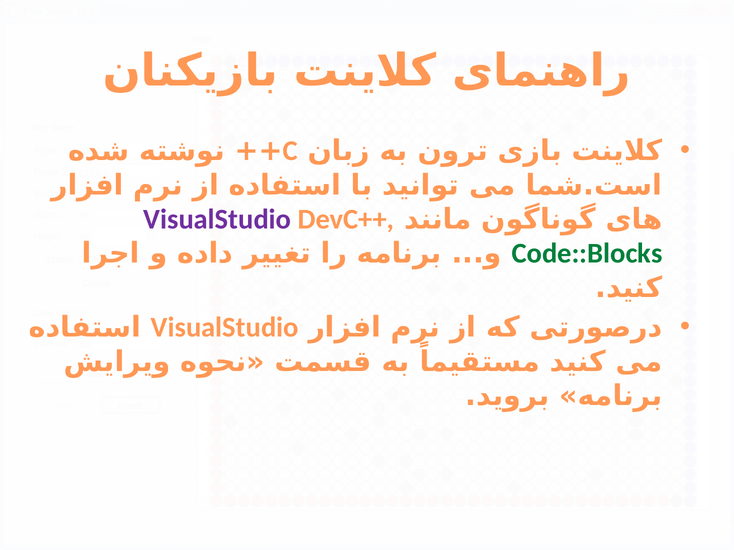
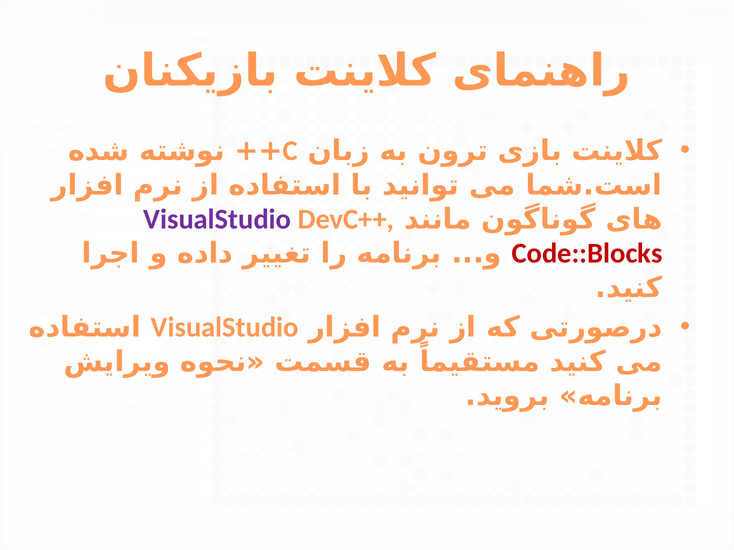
Code::Blocks colour: green -> red (587, 254)
